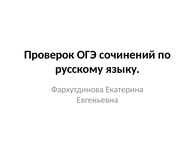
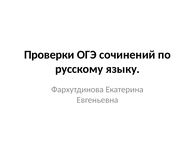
Проверок: Проверок -> Проверки (49, 55)
